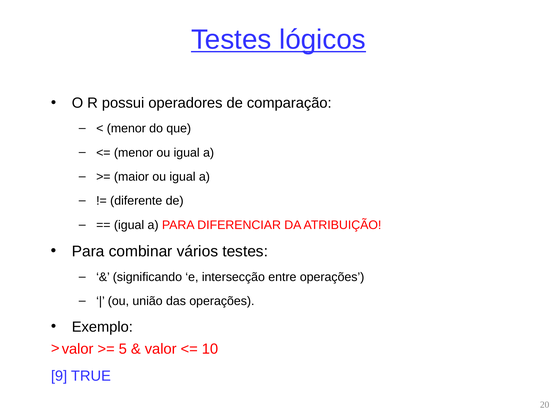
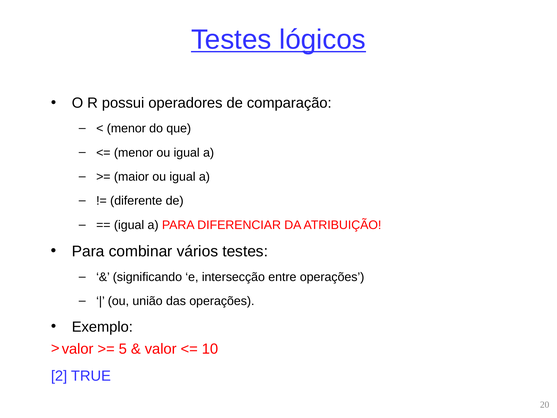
9: 9 -> 2 (59, 376)
